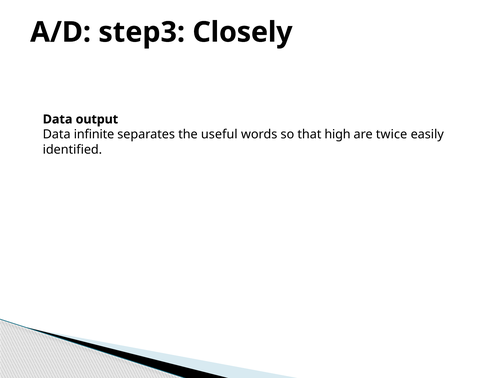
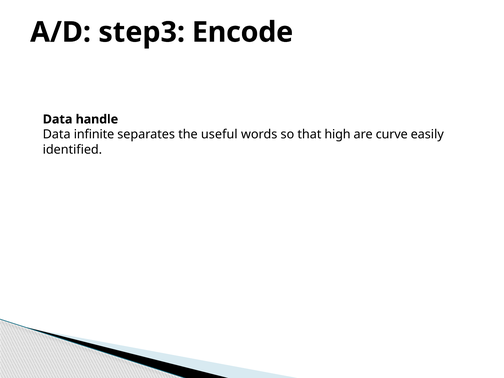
Closely: Closely -> Encode (243, 32)
output: output -> handle (97, 119)
twice: twice -> curve (392, 134)
